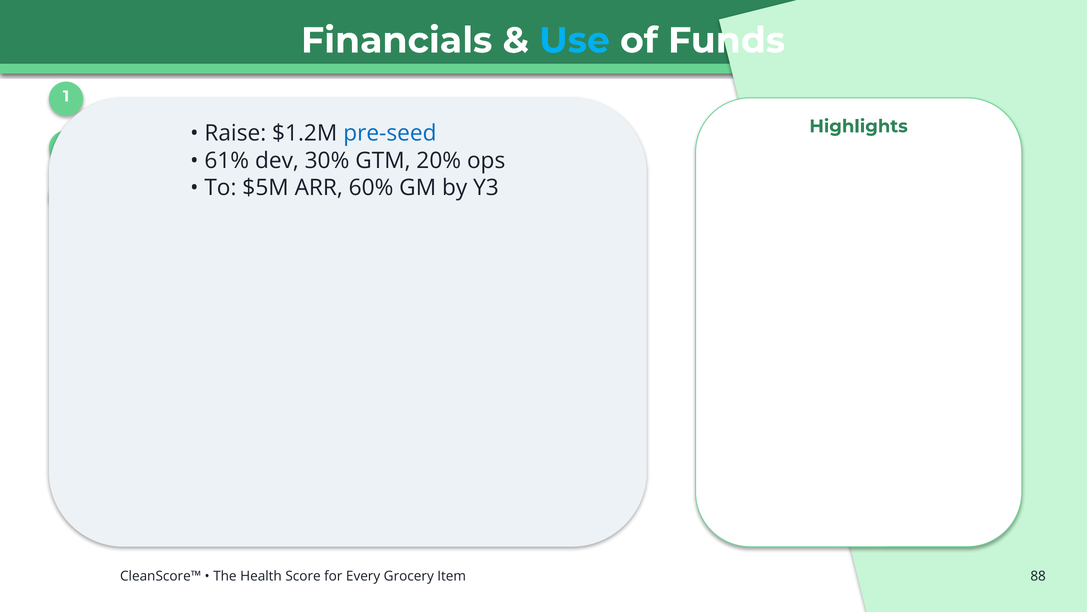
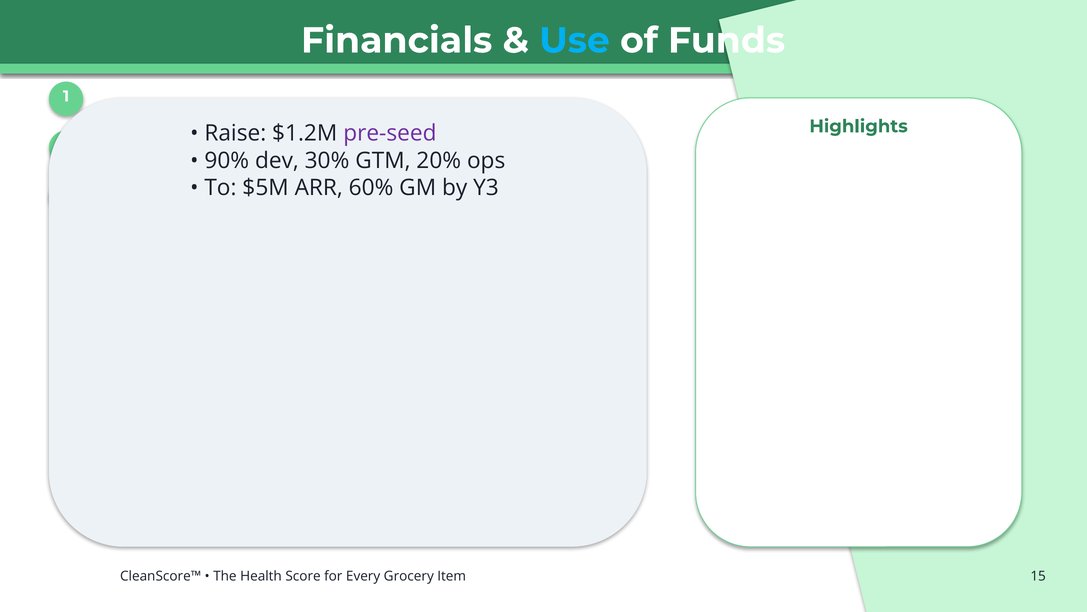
pre-seed colour: blue -> purple (390, 133)
61%: 61% -> 90% (227, 161)
88: 88 -> 15 (1038, 576)
